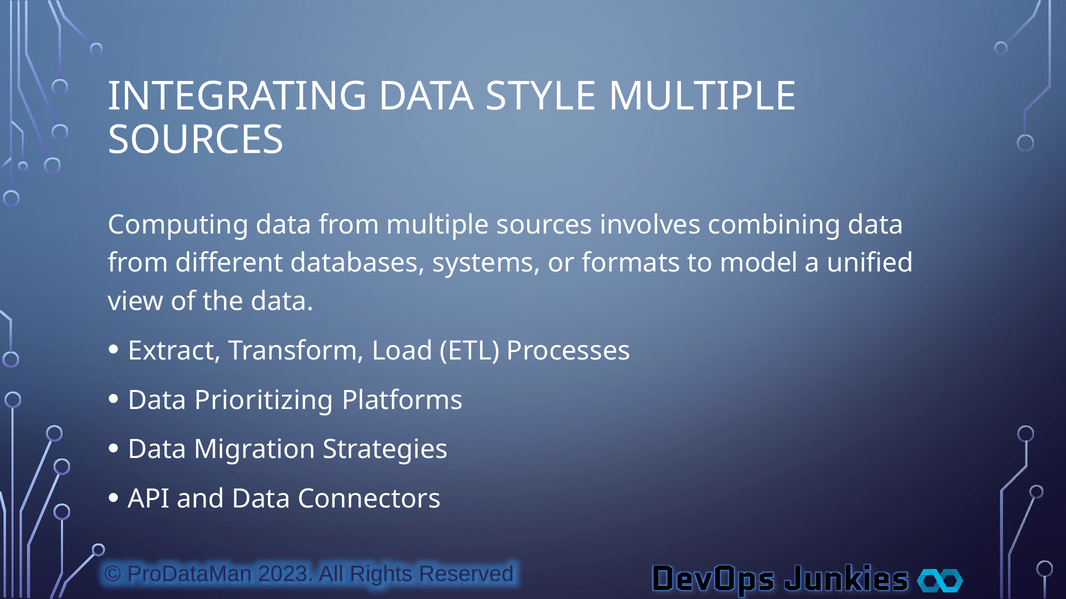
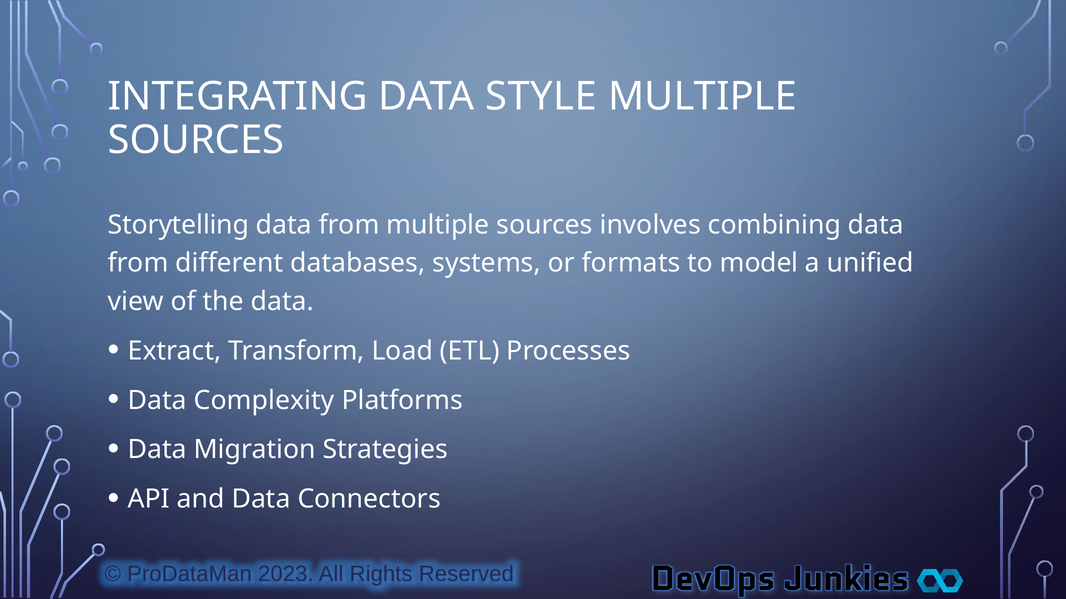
Computing: Computing -> Storytelling (178, 225)
Prioritizing: Prioritizing -> Complexity (264, 401)
